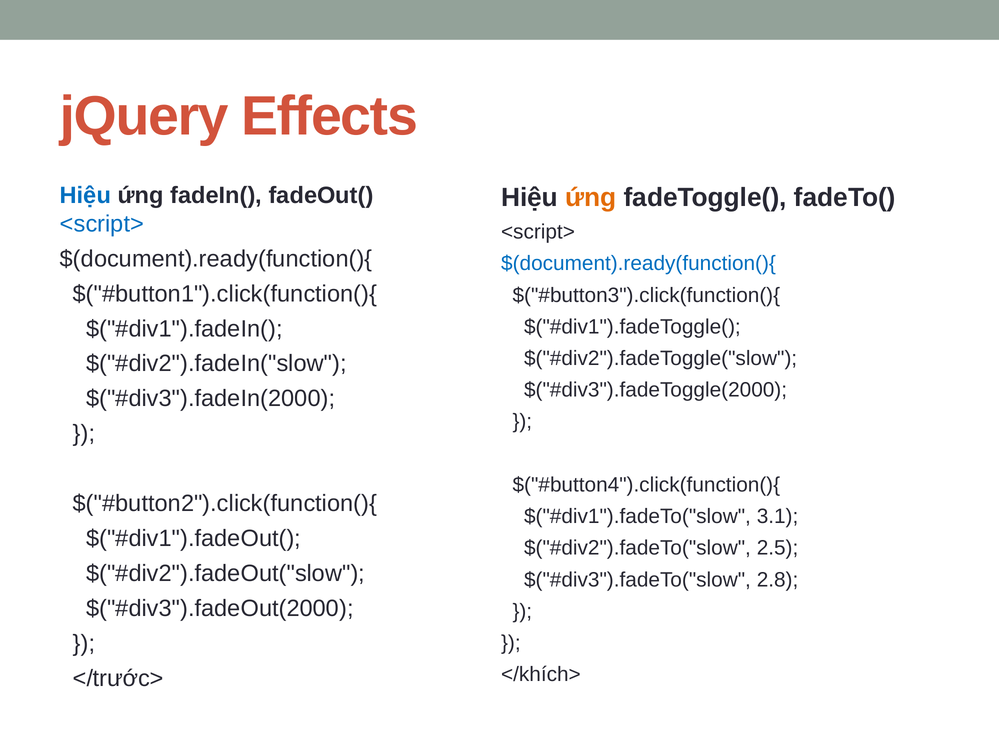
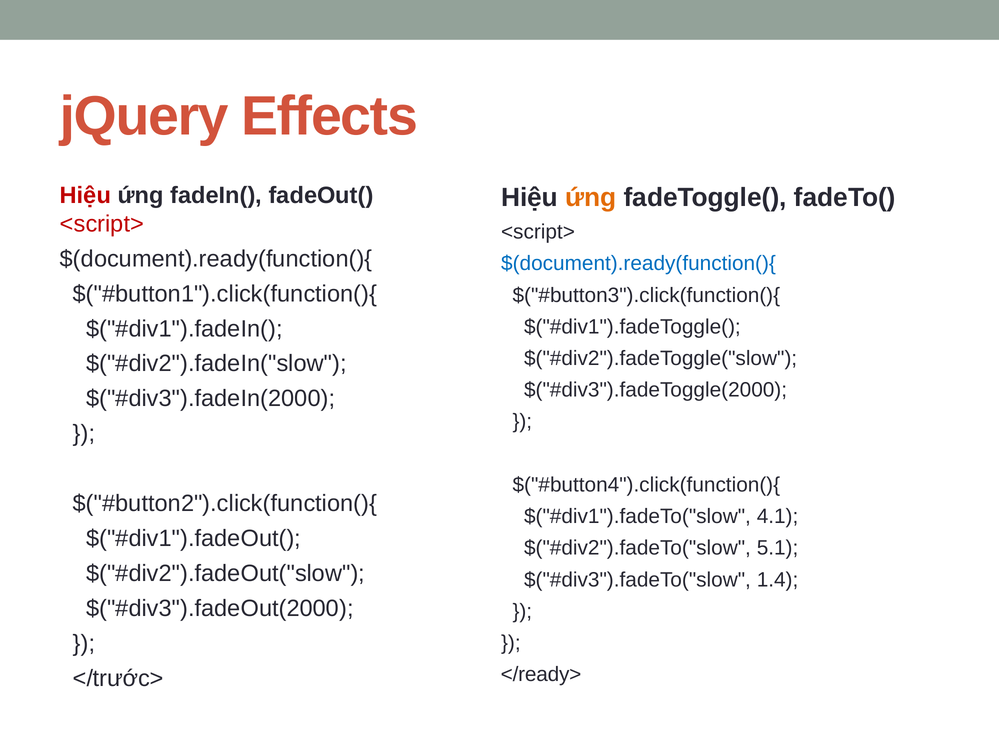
Hiệu colour: blue -> red (85, 196)
<script> colour: blue -> red (102, 224)
3.1: 3.1 -> 4.1 (778, 517)
2.5: 2.5 -> 5.1 (778, 548)
2.8: 2.8 -> 1.4 (778, 580)
</khích>: </khích> -> </ready> (541, 675)
